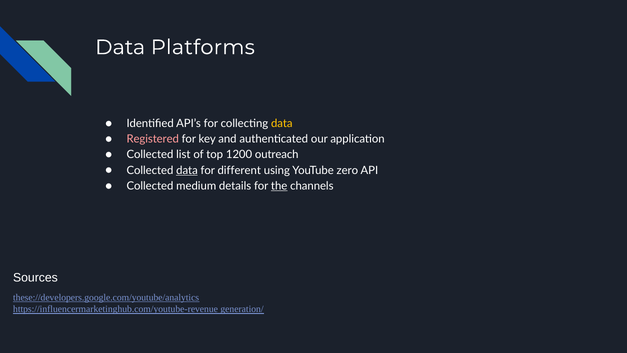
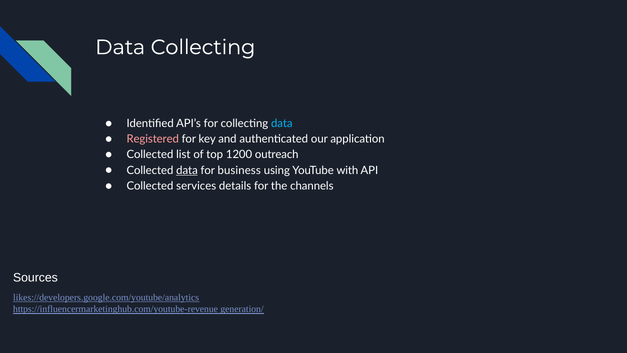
Data Platforms: Platforms -> Collecting (203, 47)
data colour: yellow -> light blue (282, 123)
different: different -> business (239, 170)
zero: zero -> with (347, 170)
medium: medium -> services (196, 186)
the underline: present -> none (279, 186)
these://developers.google.com/youtube/analytics: these://developers.google.com/youtube/analytics -> likes://developers.google.com/youtube/analytics (106, 297)
